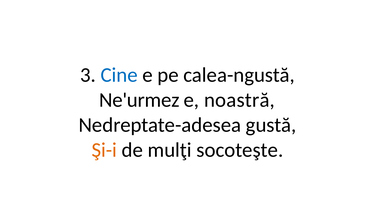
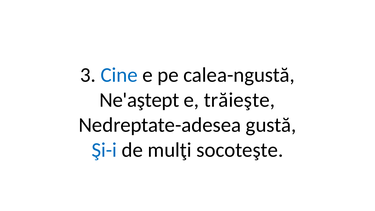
Ne'urmez: Ne'urmez -> Ne'aştept (139, 100)
noastră: noastră -> trăieşte (239, 100)
Şi-i colour: orange -> blue (104, 150)
